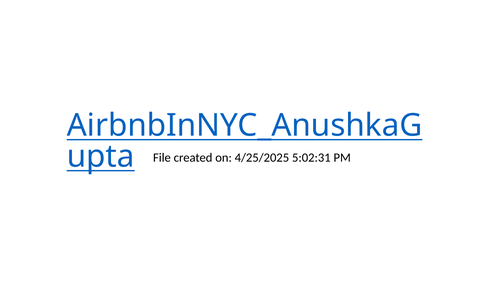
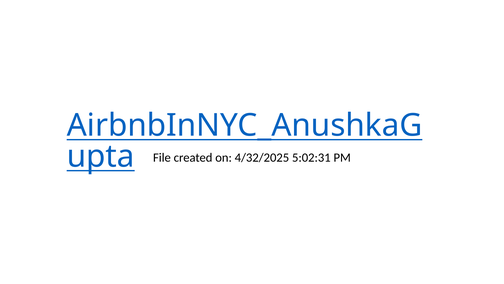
4/25/2025: 4/25/2025 -> 4/32/2025 (262, 158)
